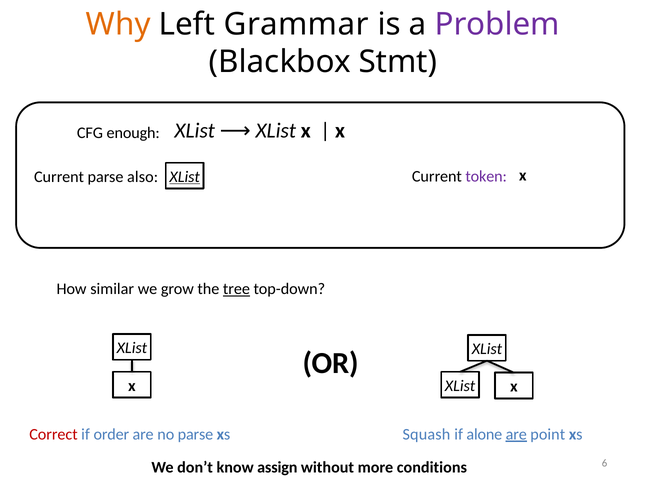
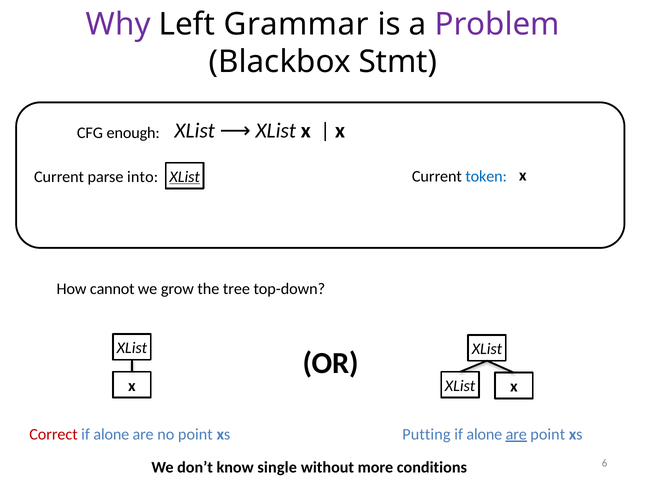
Why colour: orange -> purple (118, 24)
also: also -> into (143, 177)
token colour: purple -> blue (486, 176)
similar: similar -> cannot (112, 289)
tree underline: present -> none (236, 289)
order: order -> alone (111, 434)
no parse: parse -> point (195, 434)
Squash: Squash -> Putting (426, 434)
assign: assign -> single (277, 467)
